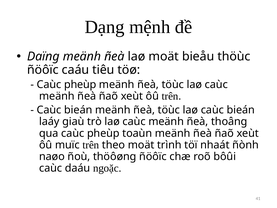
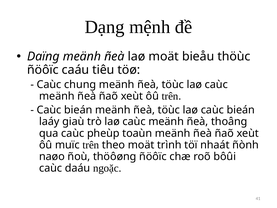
pheùp: pheùp -> chung (80, 84)
